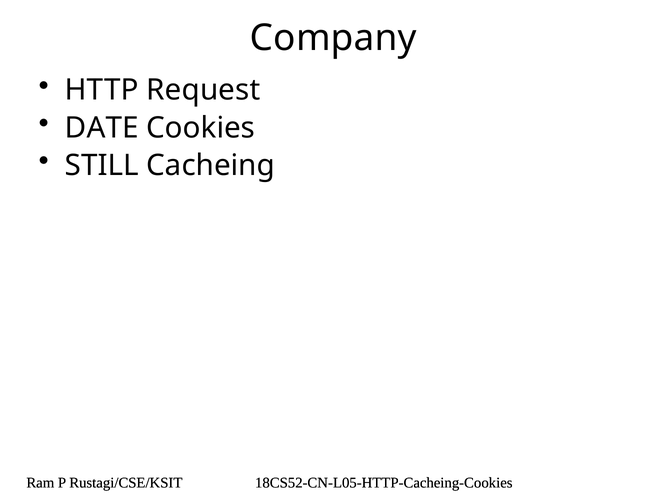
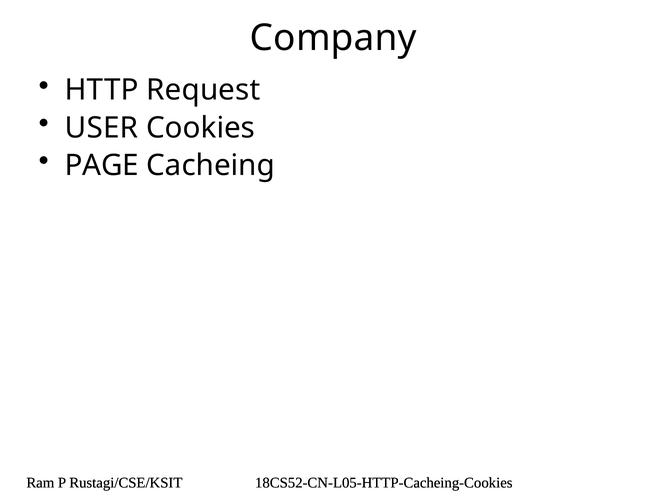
DATE: DATE -> USER (102, 128)
STILL: STILL -> PAGE (102, 165)
